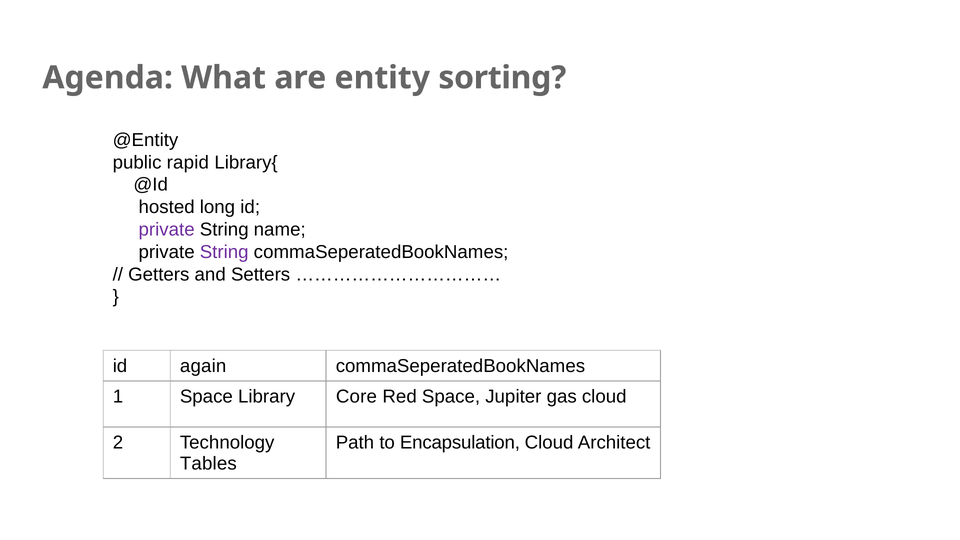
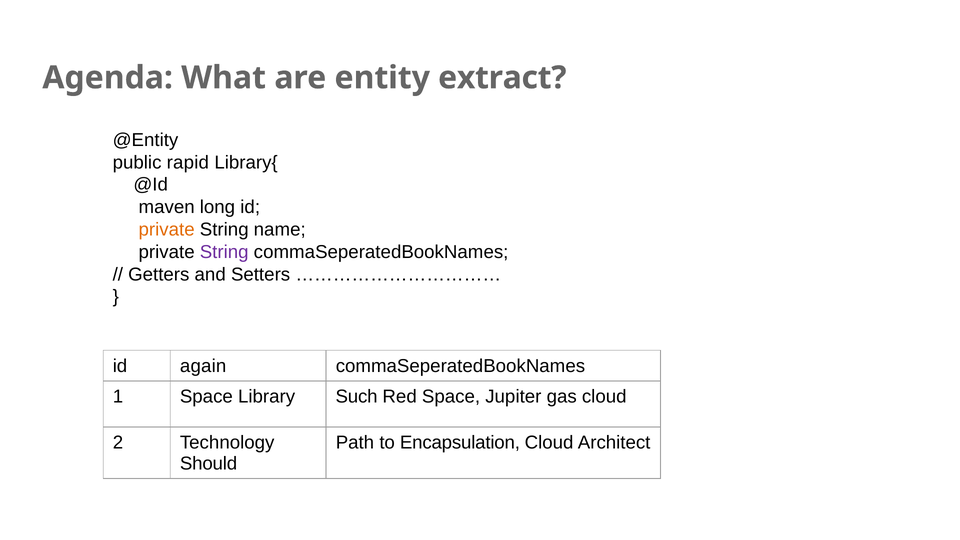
sorting: sorting -> extract (502, 78)
hosted: hosted -> maven (167, 207)
private colour: purple -> orange (167, 230)
Core: Core -> Such (357, 396)
Tables: Tables -> Should (209, 464)
